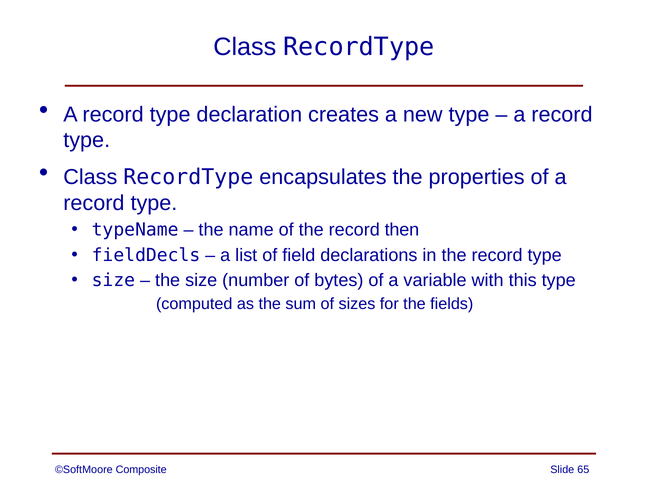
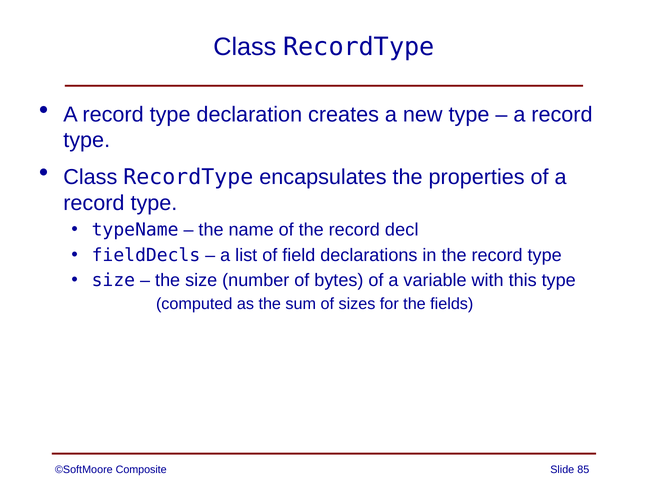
then: then -> decl (402, 230)
65: 65 -> 85 (583, 469)
